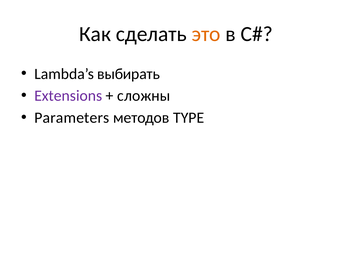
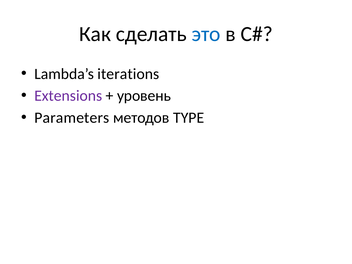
это colour: orange -> blue (206, 34)
выбирать: выбирать -> iterations (128, 74)
сложны: сложны -> уровень (144, 96)
